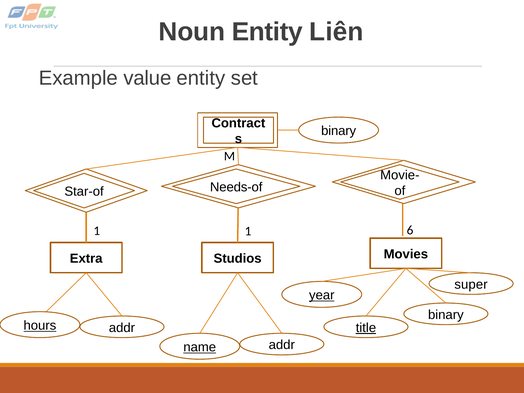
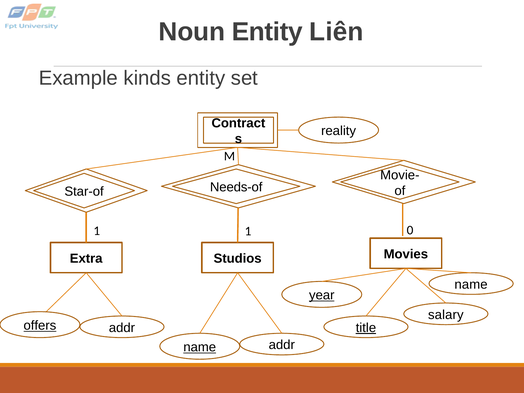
value: value -> kinds (147, 78)
binary: binary -> reality (339, 131)
6: 6 -> 0 (410, 230)
super: super -> name (471, 284)
binary: binary -> salary (446, 315)
hours: hours -> offers (40, 326)
